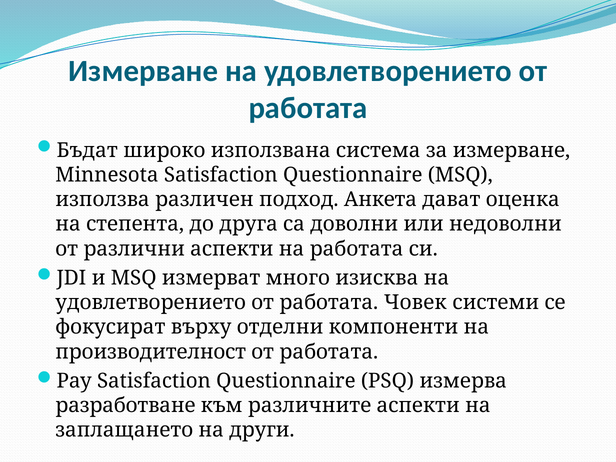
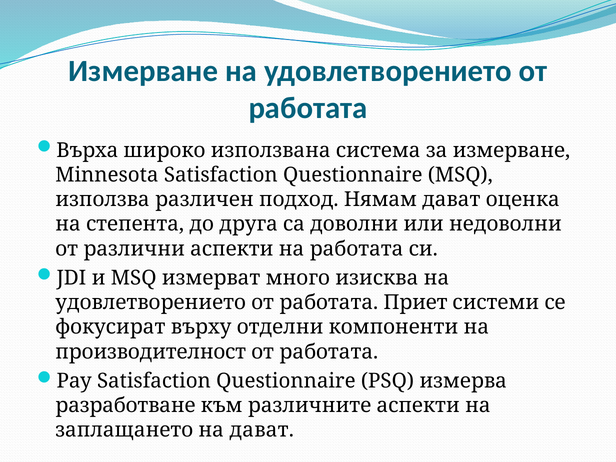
Бъдат: Бъдат -> Върха (87, 150)
Анкета: Анкета -> Нямам (380, 200)
Човек: Човек -> Приет (415, 303)
на други: други -> дават (262, 430)
